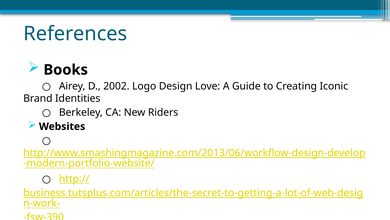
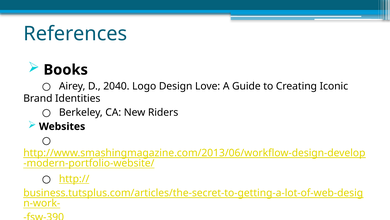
2002: 2002 -> 2040 (116, 86)
